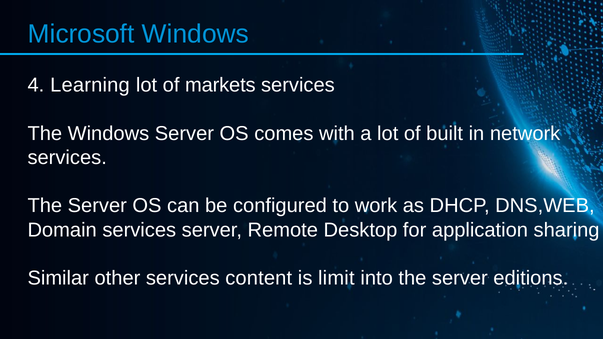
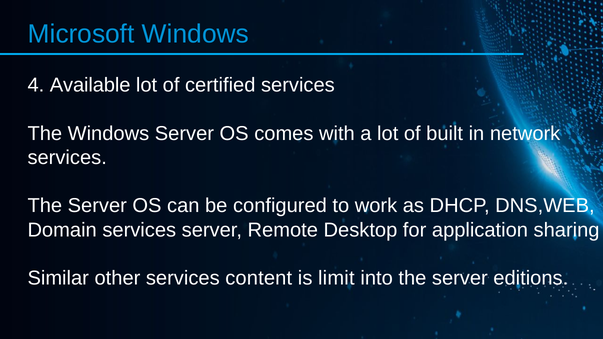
Learning: Learning -> Available (90, 85)
markets: markets -> certified (220, 85)
